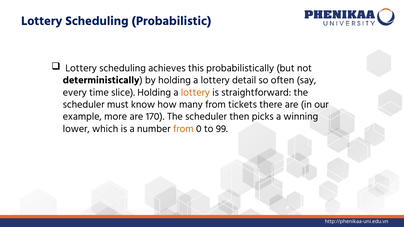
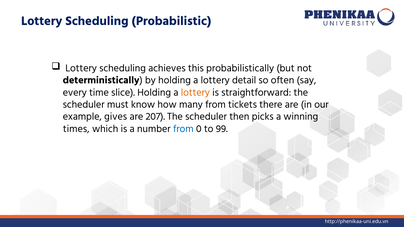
more: more -> gives (116, 117)
170: 170 -> 207 (155, 117)
lower: lower -> times (76, 129)
from colour: orange -> blue (183, 129)
